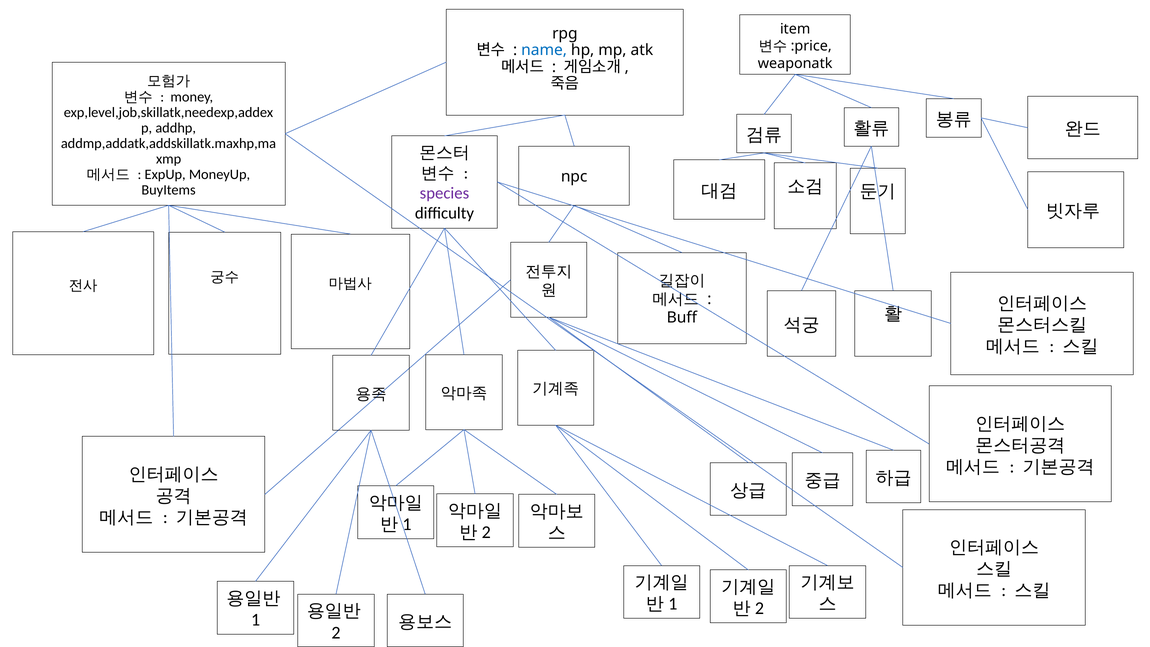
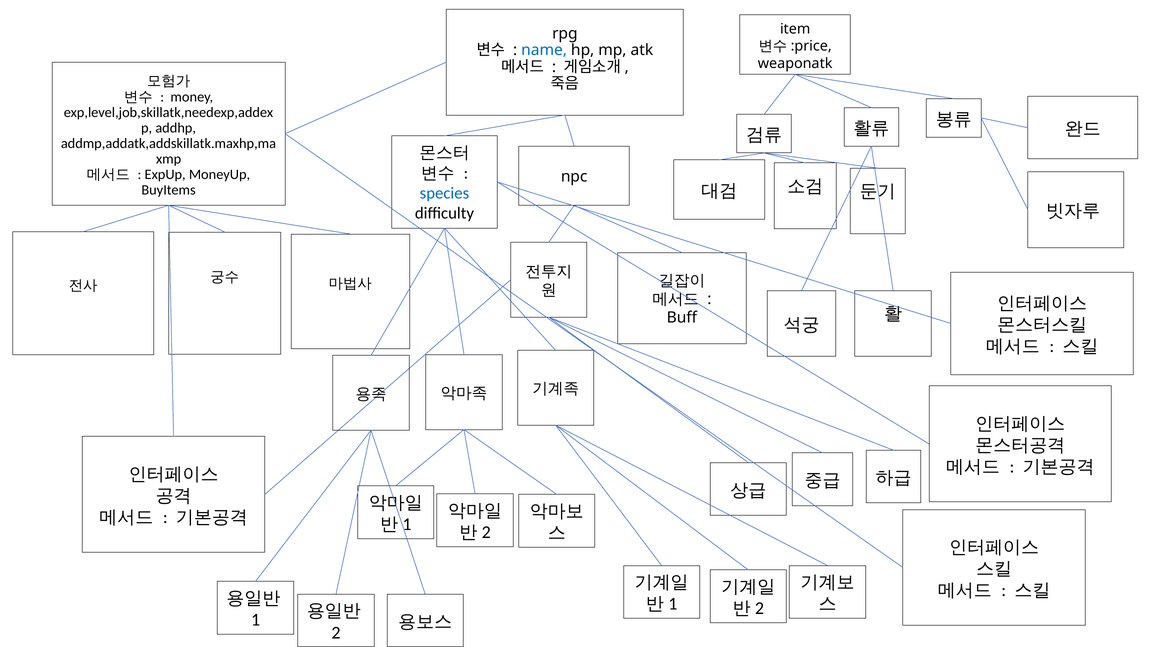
species colour: purple -> blue (444, 193)
